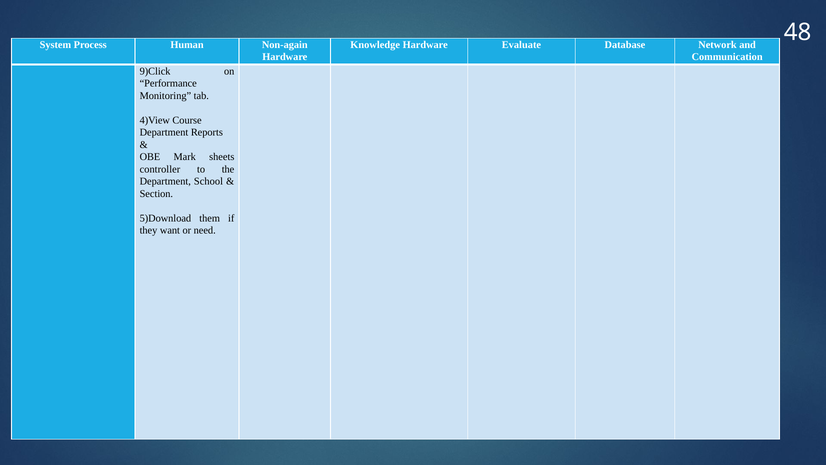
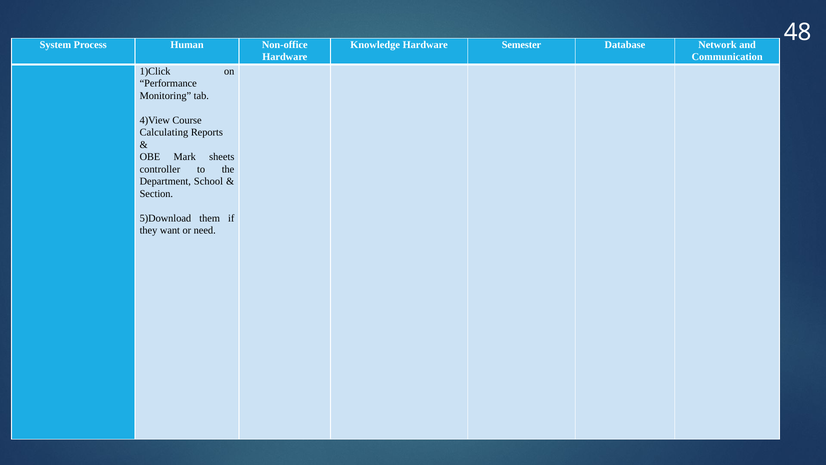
Non-again: Non-again -> Non-office (285, 45)
Evaluate: Evaluate -> Semester (521, 45)
9)Click: 9)Click -> 1)Click (155, 71)
Department: Department -> Calculating (164, 132)
